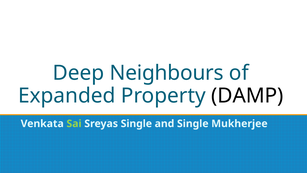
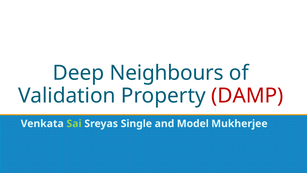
Expanded: Expanded -> Validation (67, 95)
DAMP colour: black -> red (247, 95)
and Single: Single -> Model (193, 123)
